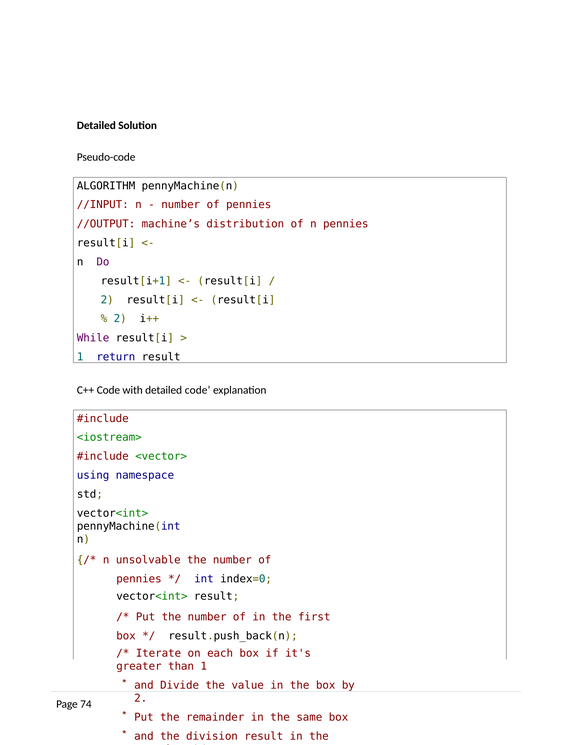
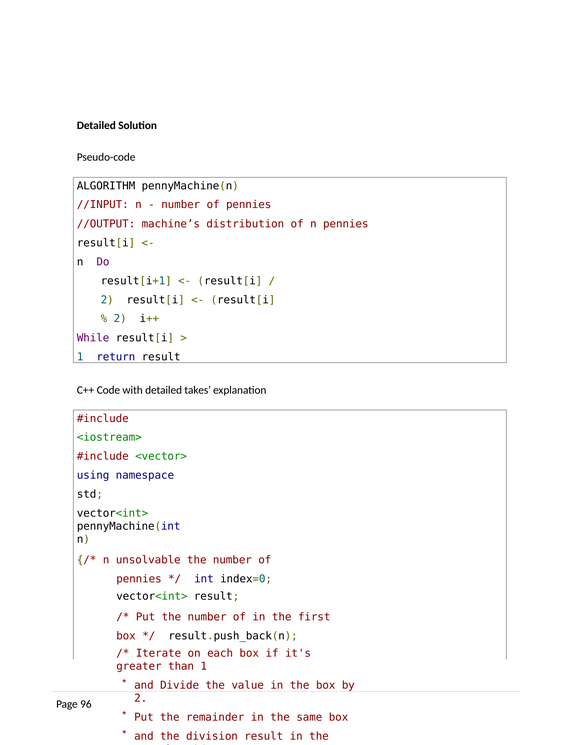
detailed code: code -> takes (198, 390)
74: 74 -> 96 (86, 705)
